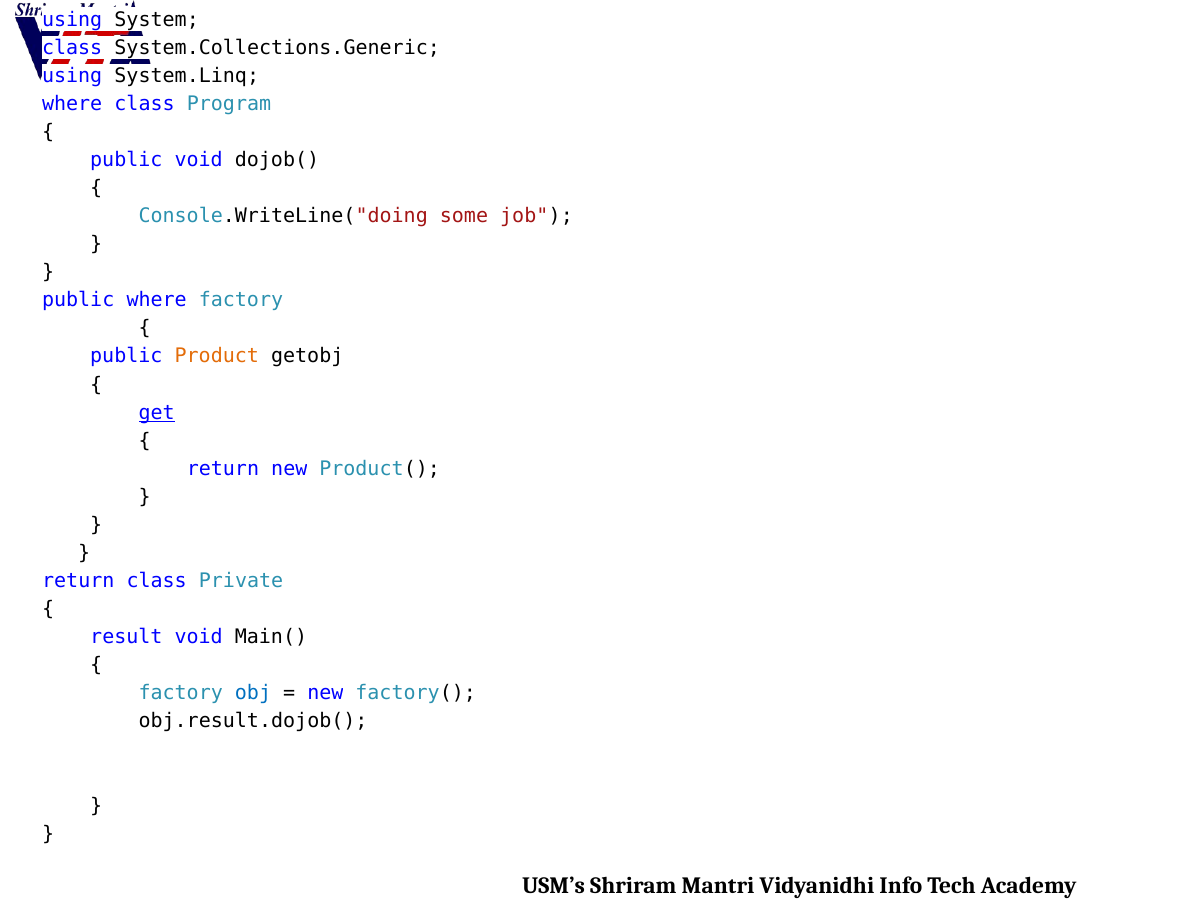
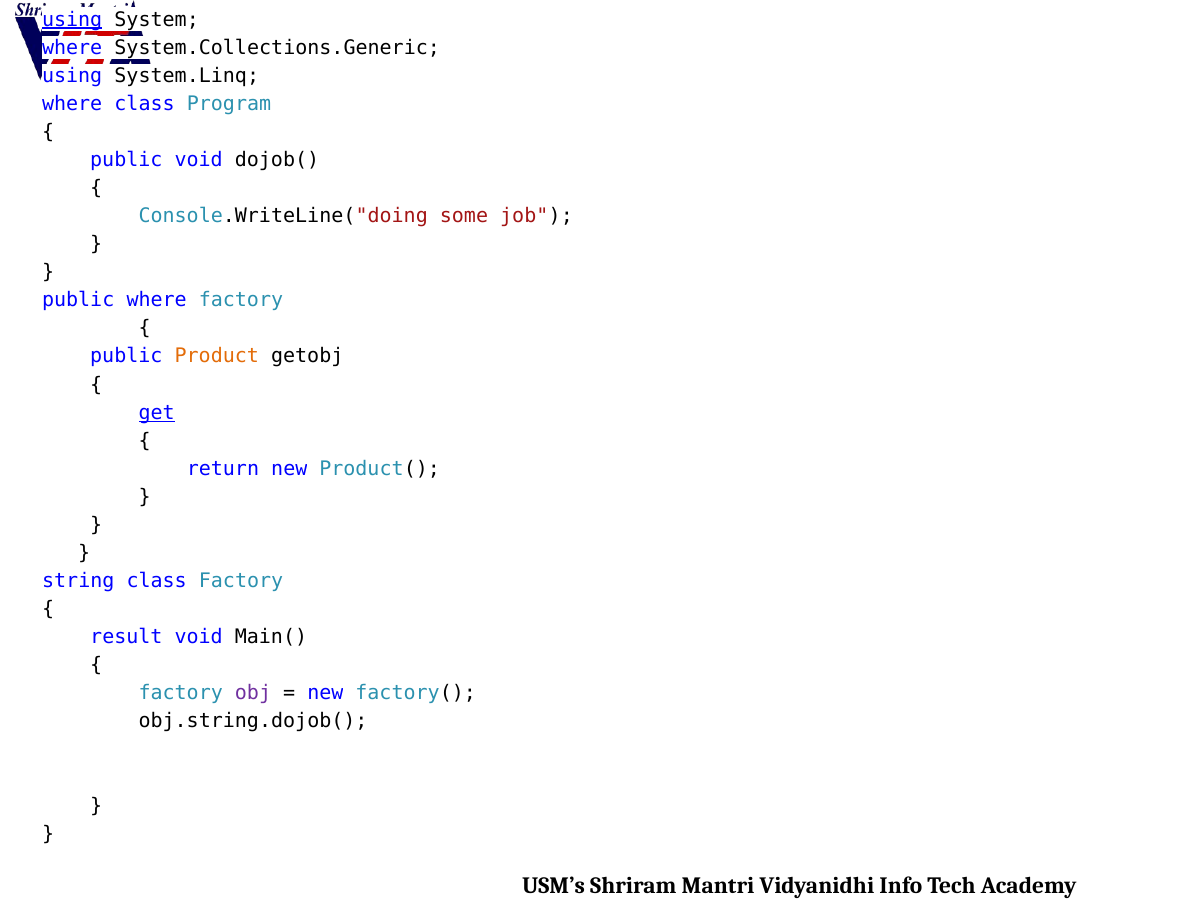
using underline: none -> present (72, 19)
class: class -> where (72, 48)
return: return -> string (78, 581)
class Private: Private -> Factory (241, 581)
obj colour: blue -> purple (253, 693)
obj.result.dojob(: obj.result.dojob( -> obj.string.dojob( (253, 722)
